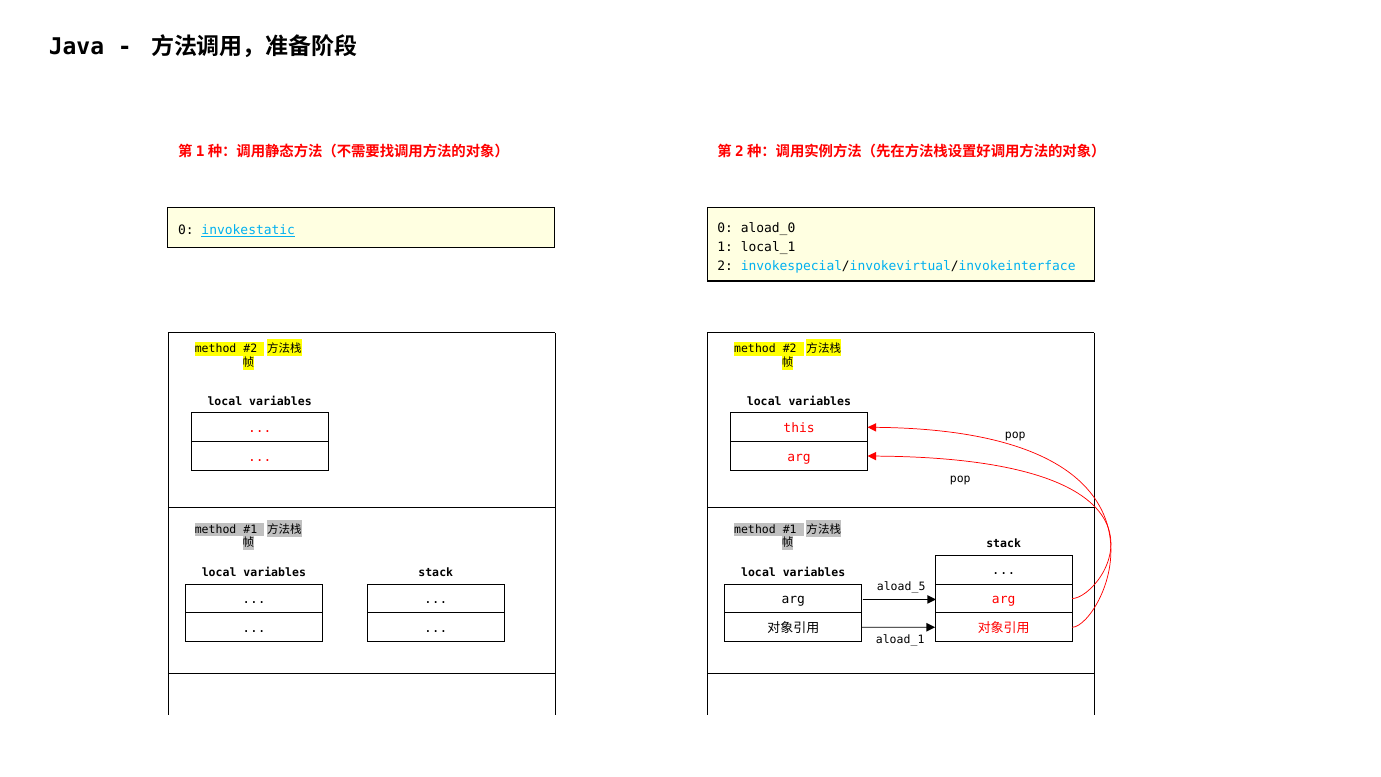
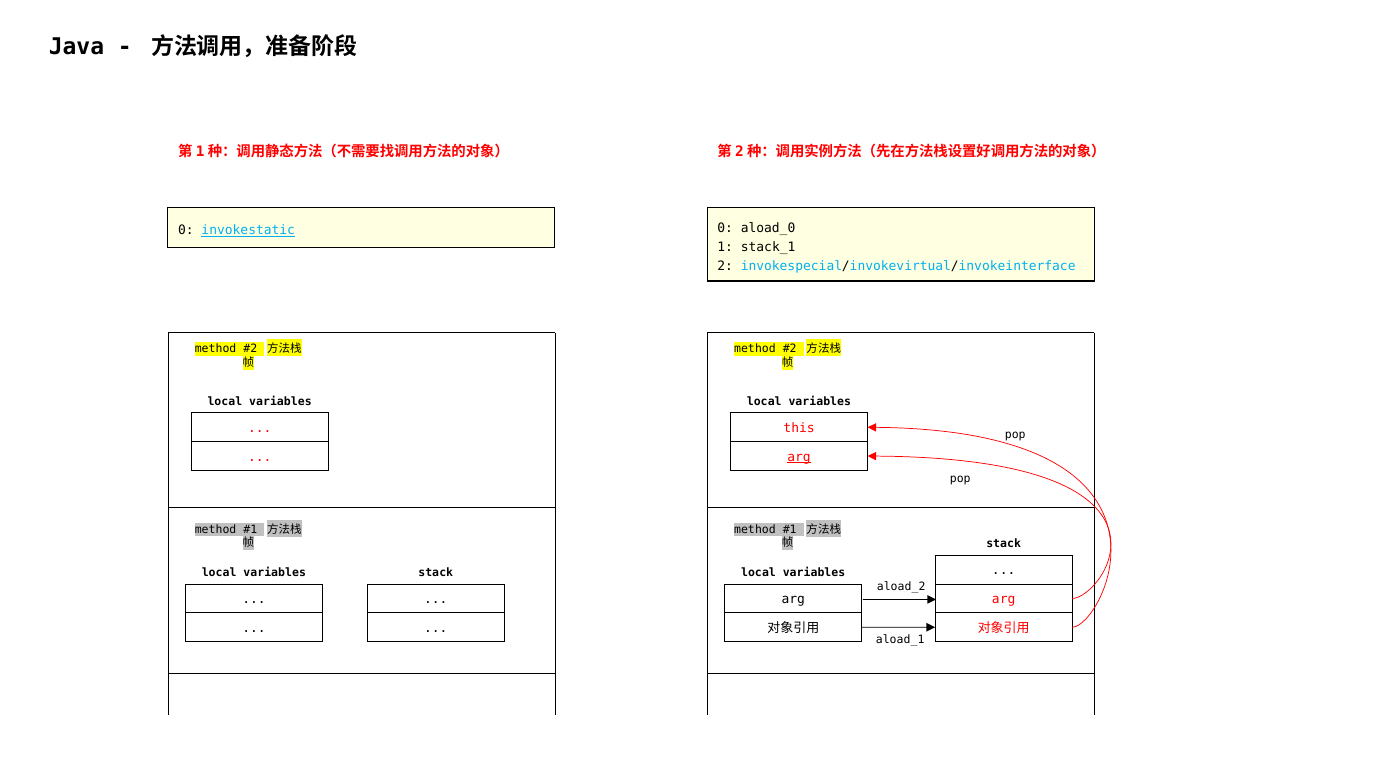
local_1: local_1 -> stack_1 (768, 247)
arg underline: none -> present (799, 457)
aload_5: aload_5 -> aload_2 (901, 587)
